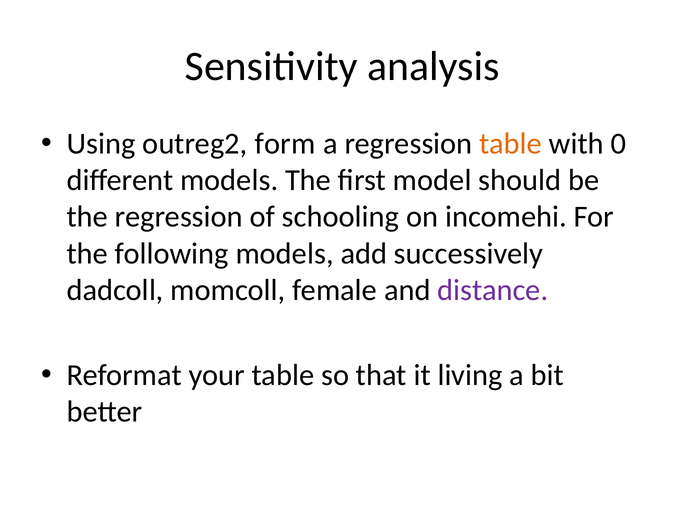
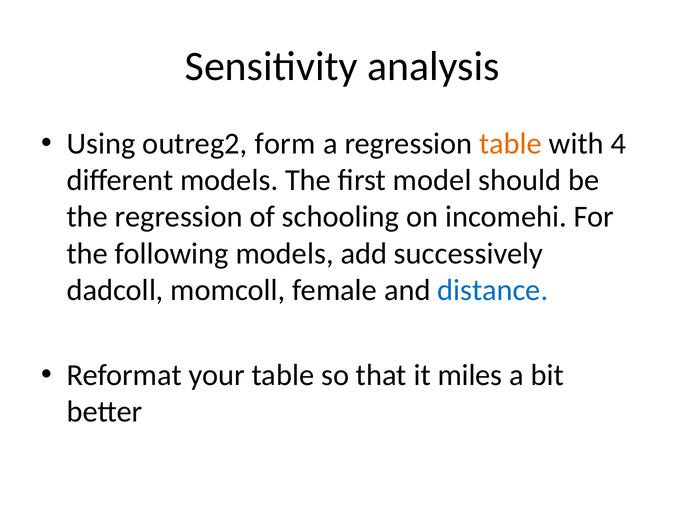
0: 0 -> 4 (618, 144)
distance colour: purple -> blue (493, 290)
living: living -> miles (470, 375)
